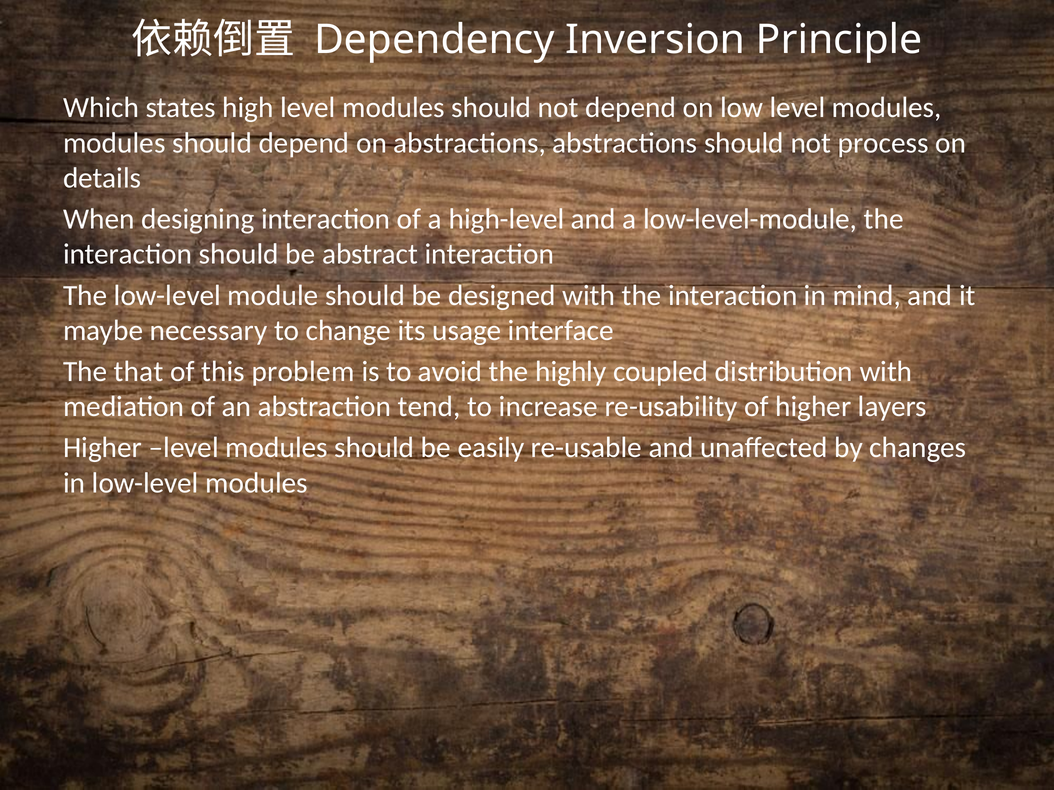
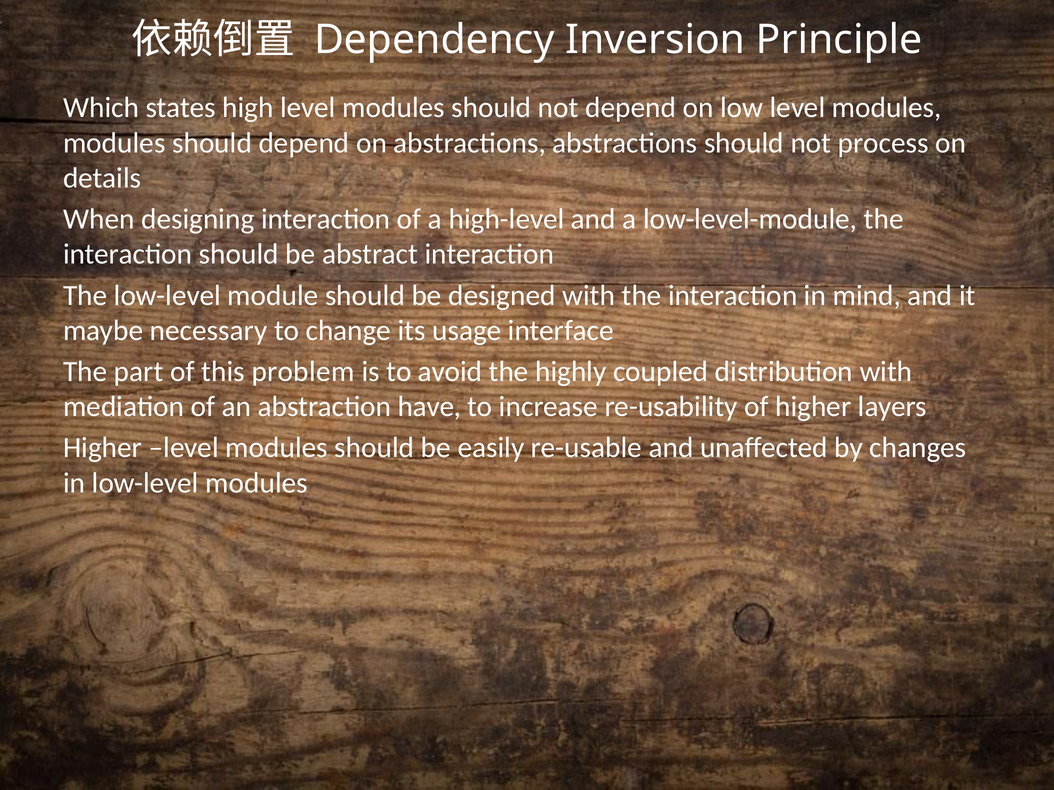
that: that -> part (139, 372)
tend: tend -> have (429, 407)
